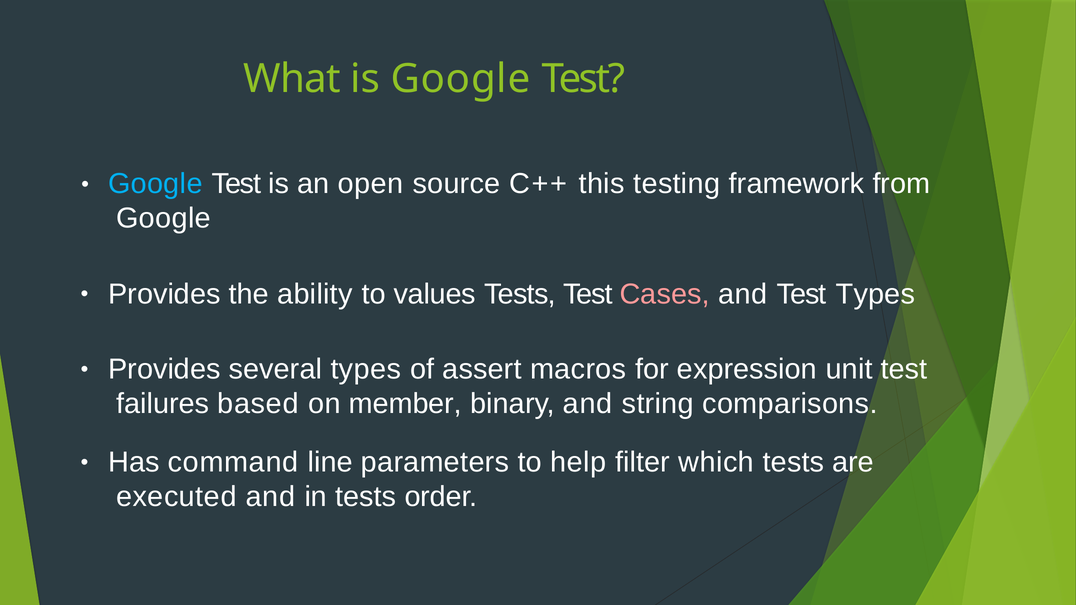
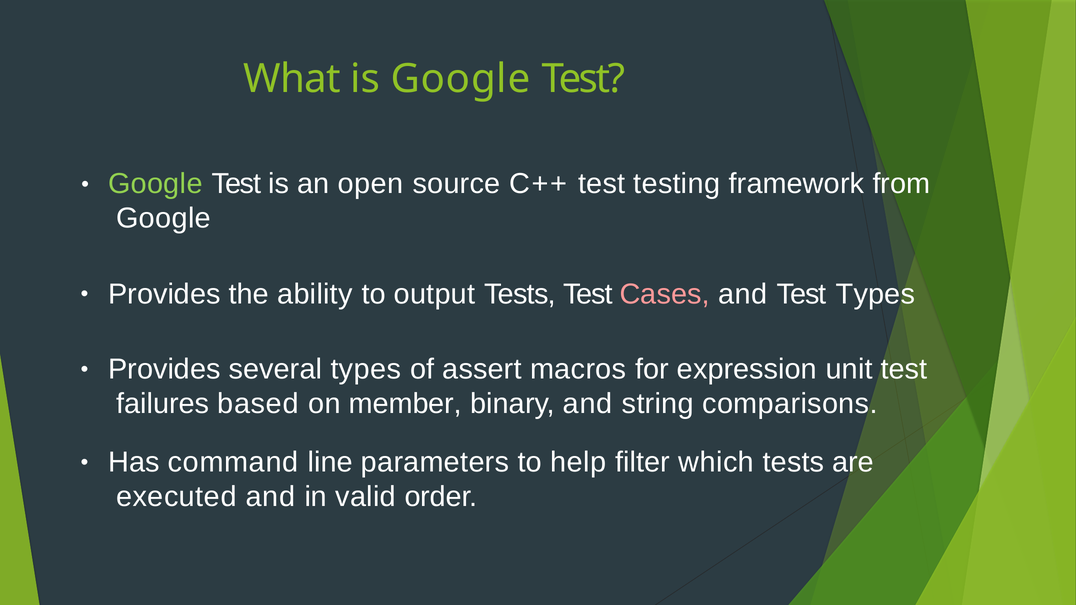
Google colour: light blue -> light green (155, 184)
C++ this: this -> test (602, 184)
values: values -> output (435, 294)
in tests: tests -> valid (366, 497)
